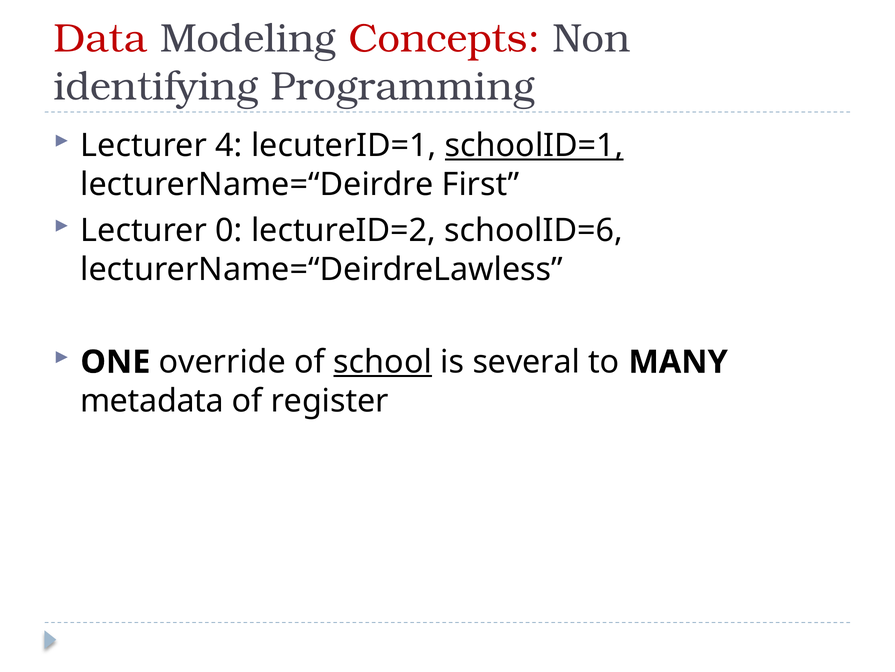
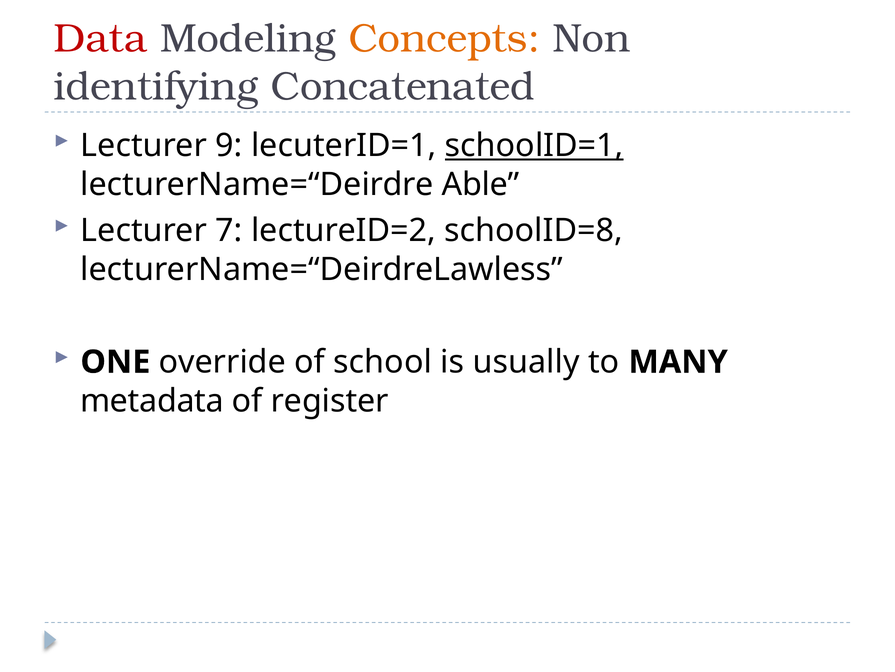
Concepts colour: red -> orange (444, 39)
Programming: Programming -> Concatenated (403, 86)
4: 4 -> 9 (229, 145)
First: First -> Able (481, 184)
0: 0 -> 7 (229, 230)
schoolID=6: schoolID=6 -> schoolID=8 (534, 230)
school underline: present -> none (383, 362)
several: several -> usually (526, 362)
